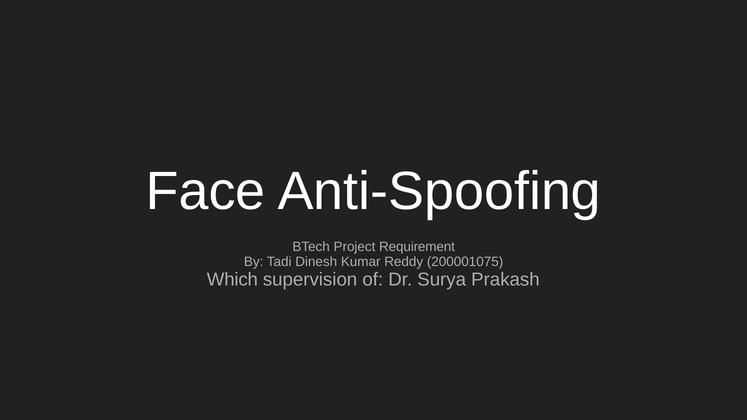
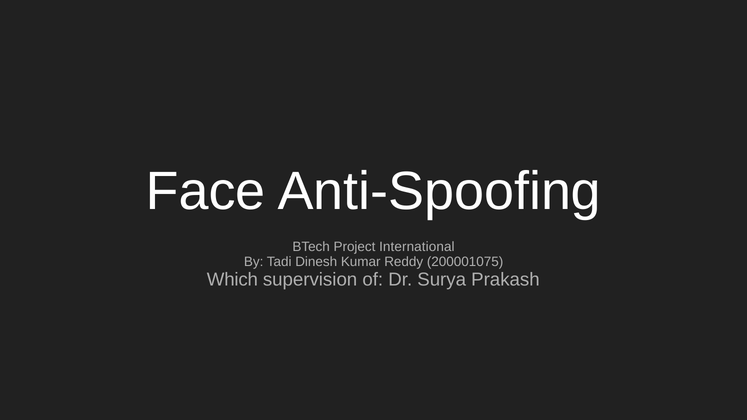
Requirement: Requirement -> International (417, 247)
